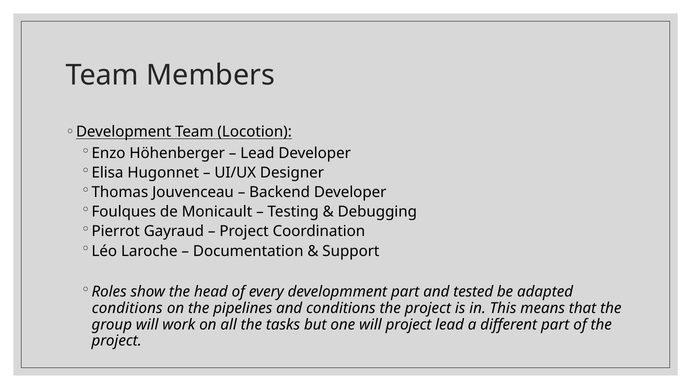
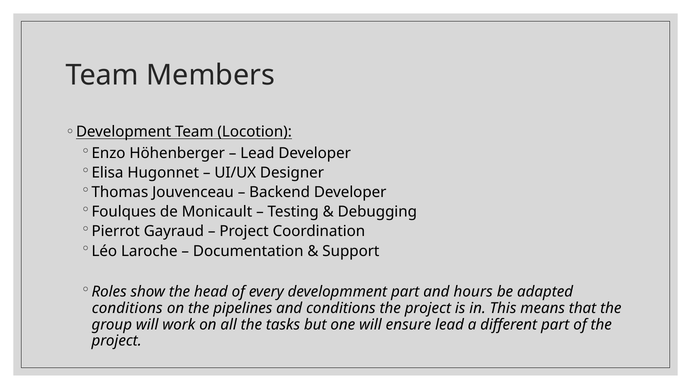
tested: tested -> hours (473, 292)
will project: project -> ensure (408, 324)
